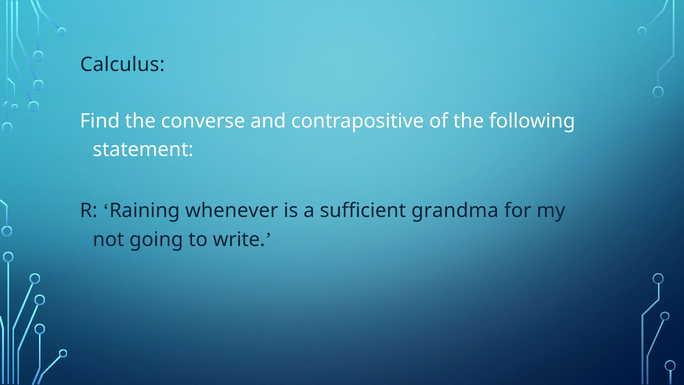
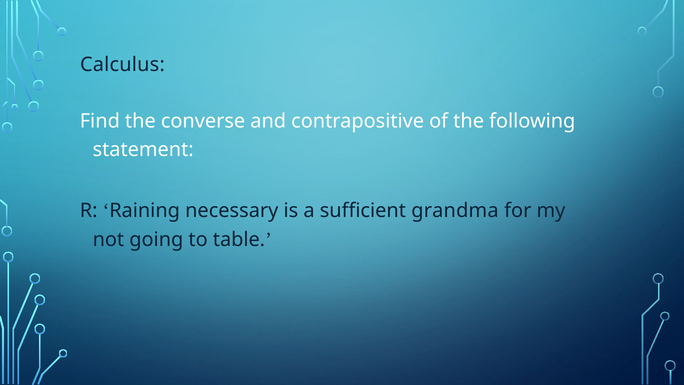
whenever: whenever -> necessary (232, 211)
write: write -> table (239, 239)
